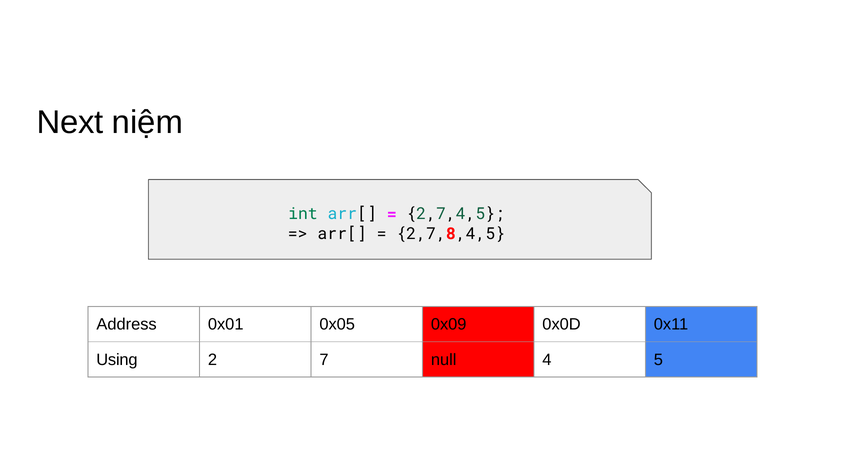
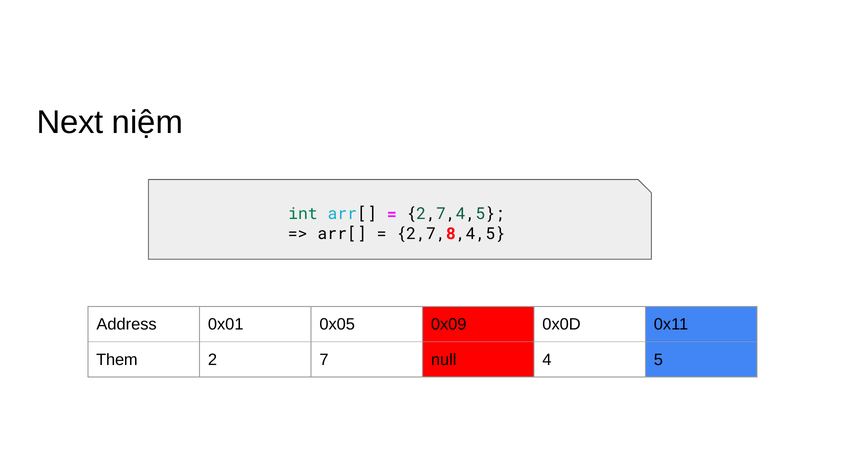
Using: Using -> Them (117, 360)
